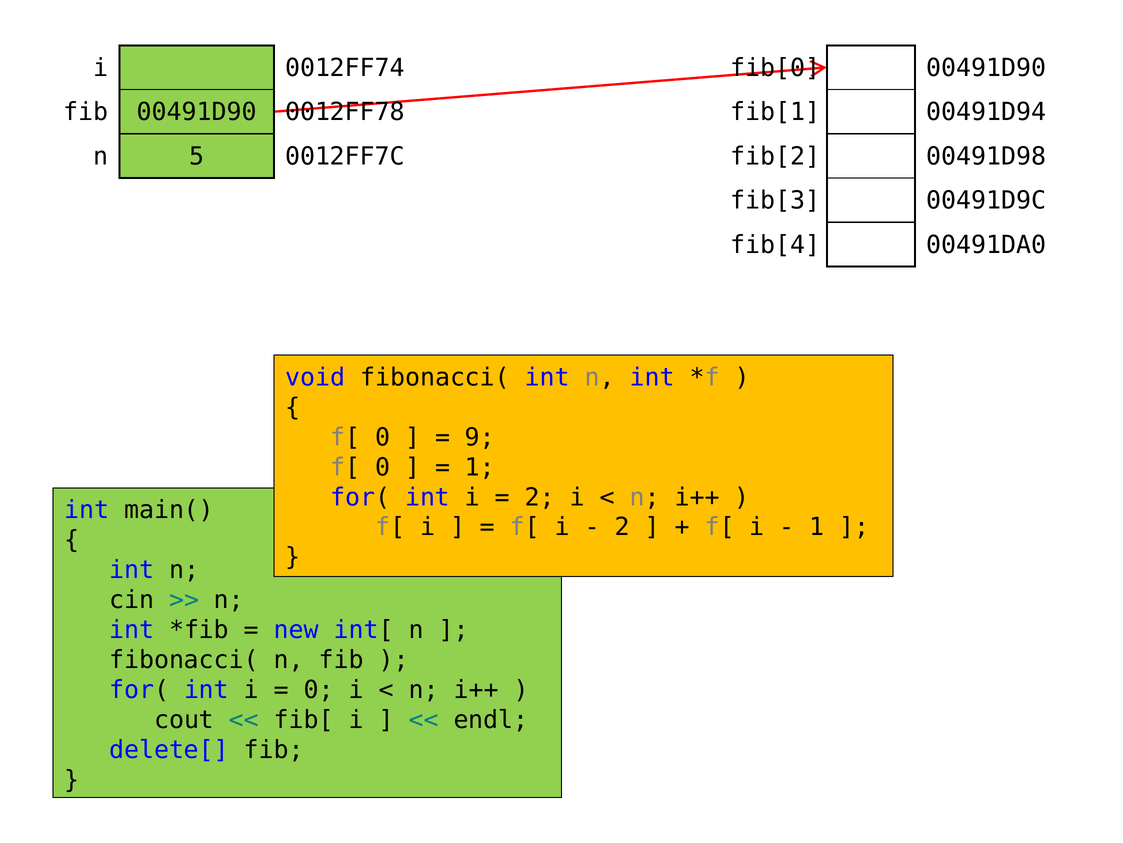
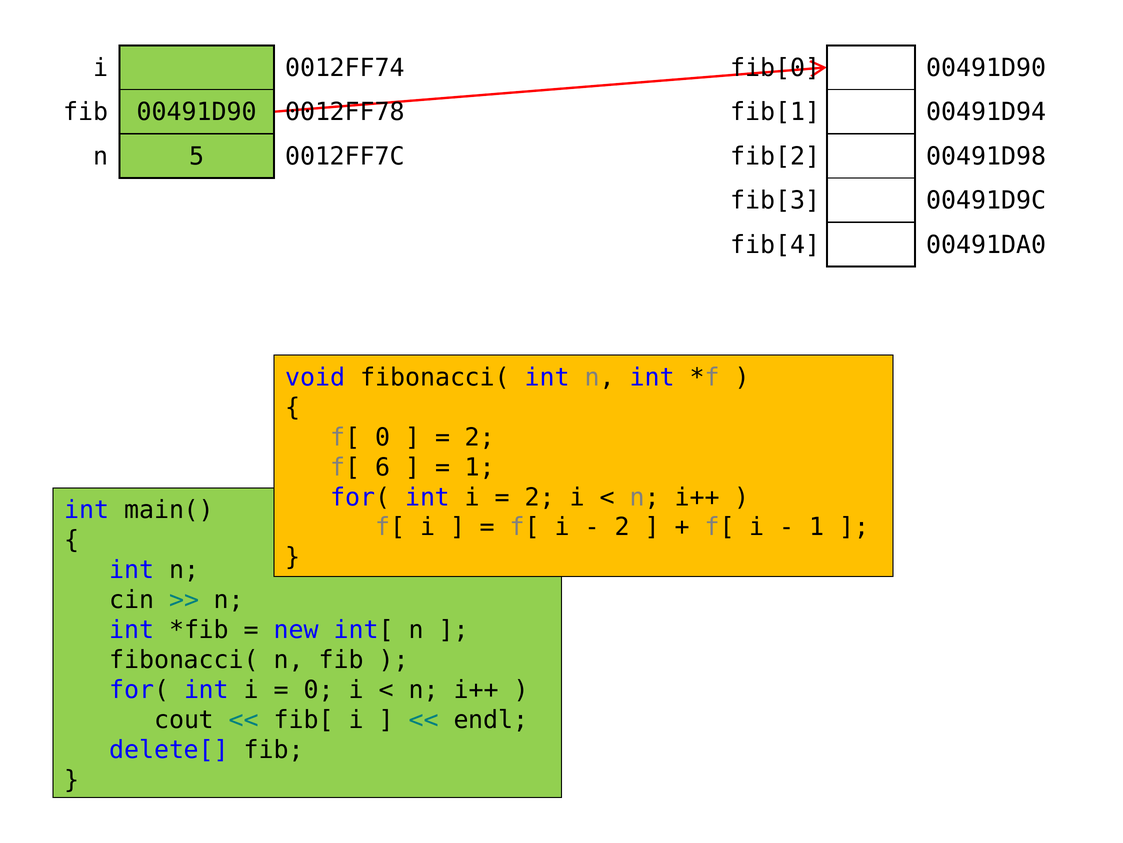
9: 9 -> 2 (480, 437)
0: 0 -> 6 (383, 467)
